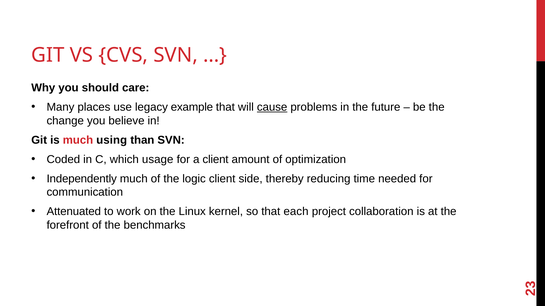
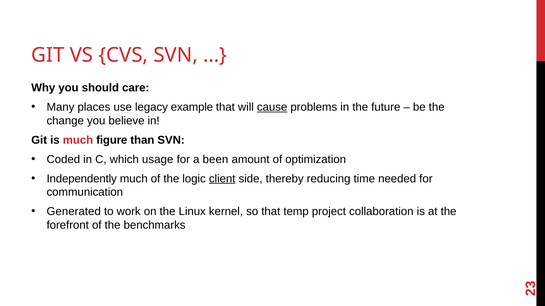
using: using -> figure (112, 140)
a client: client -> been (215, 160)
client underline: none -> present (222, 179)
Attenuated: Attenuated -> Generated (74, 212)
each: each -> temp (296, 212)
